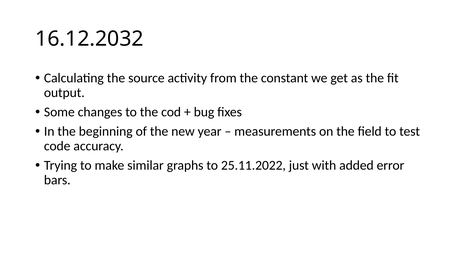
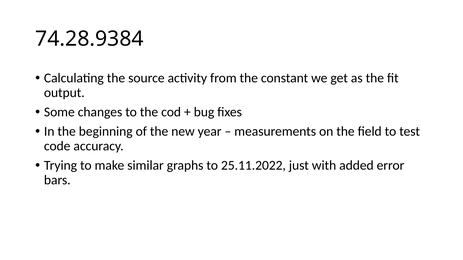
16.12.2032: 16.12.2032 -> 74.28.9384 (90, 39)
